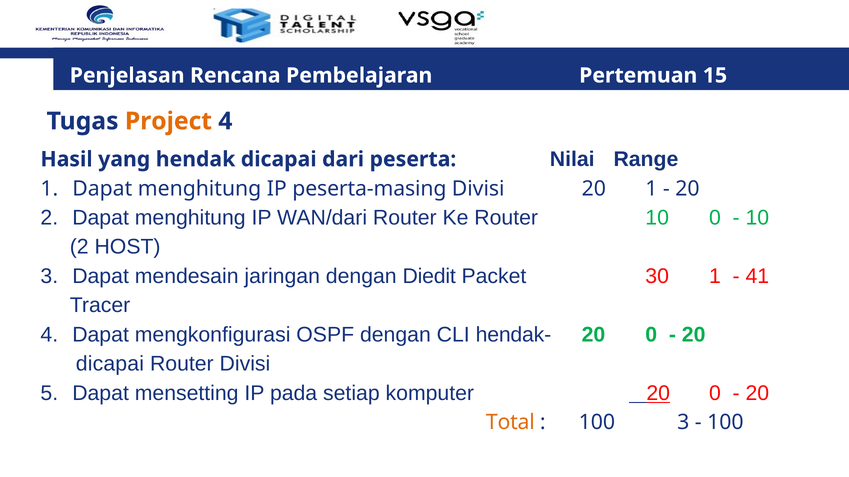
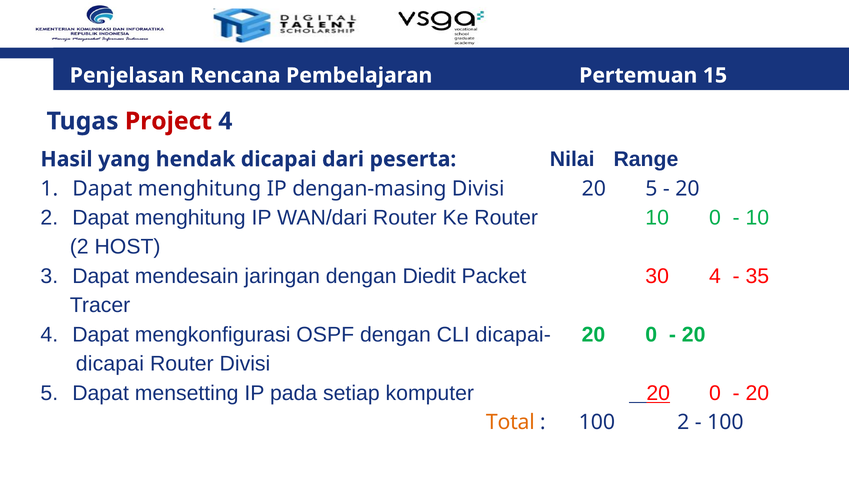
Project colour: orange -> red (168, 121)
peserta-masing: peserta-masing -> dengan-masing (369, 189)
20 1: 1 -> 5 (651, 189)
30 1: 1 -> 4 (715, 277)
41: 41 -> 35 (757, 277)
hendak-: hendak- -> dicapai- (513, 335)
100 3: 3 -> 2 (683, 423)
